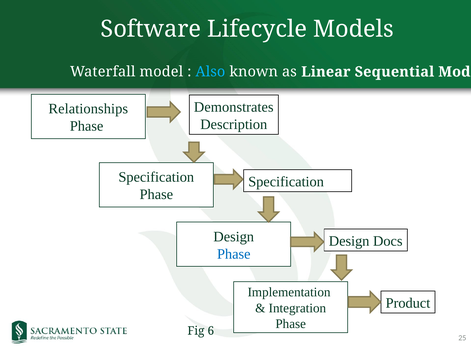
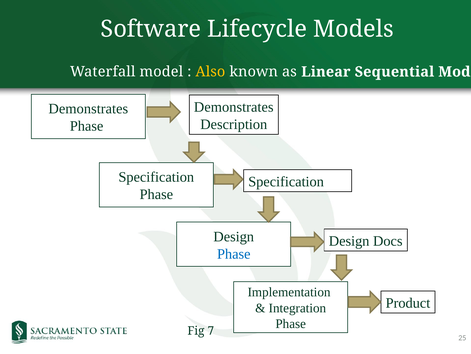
Also colour: light blue -> yellow (210, 72)
Relationships: Relationships -> Demonstrates (88, 109)
6: 6 -> 7 (211, 330)
